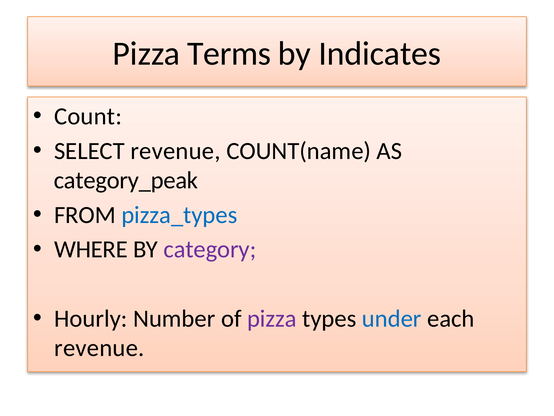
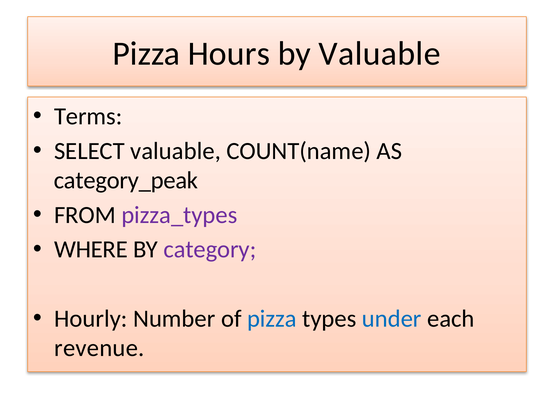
Terms: Terms -> Hours (229, 54)
by Indicates: Indicates -> Valuable (380, 54)
Count: Count -> Terms (88, 116)
SELECT revenue: revenue -> valuable (176, 151)
pizza_types colour: blue -> purple (179, 215)
pizza colour: purple -> blue (272, 318)
